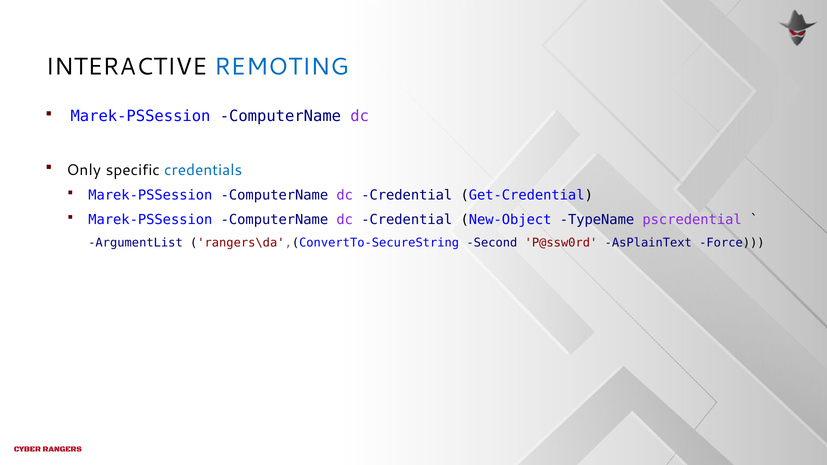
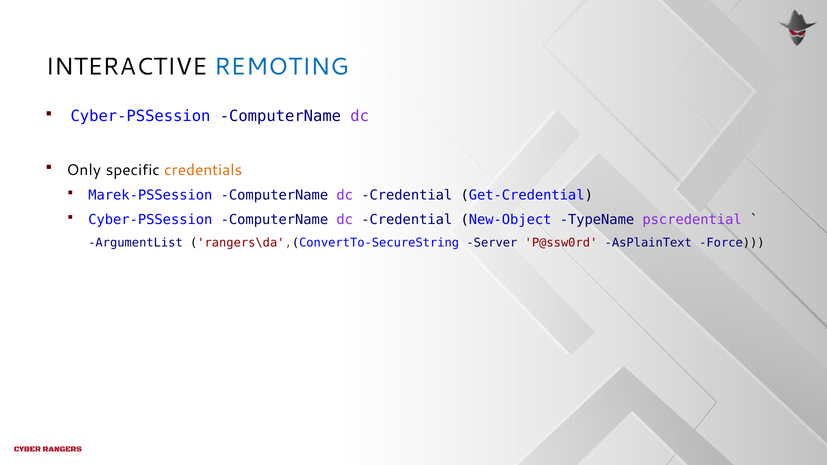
Marek-PSSession: Marek-PSSession -> Cyber-PSSession (140, 116)
credentials colour: blue -> orange (203, 170)
Marek-PSSession: Marek-PSSession -> Cyber-PSSession (150, 220)
Second: Second -> Server (492, 243)
